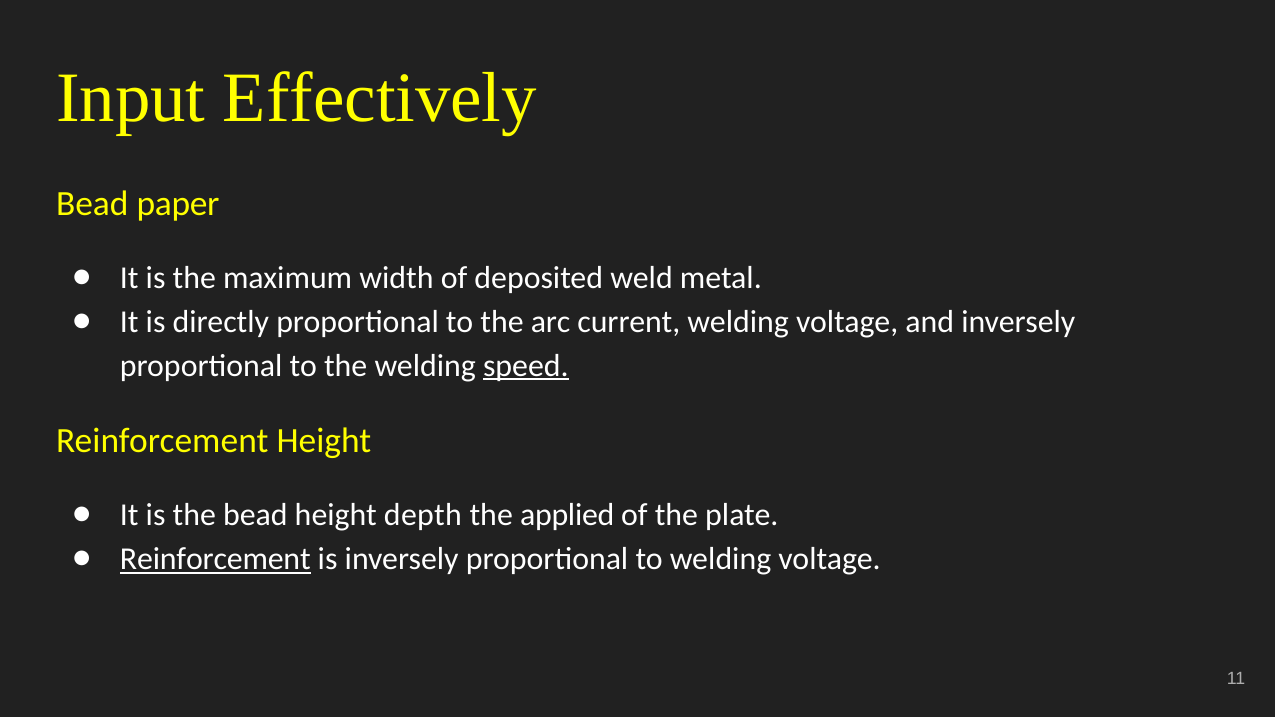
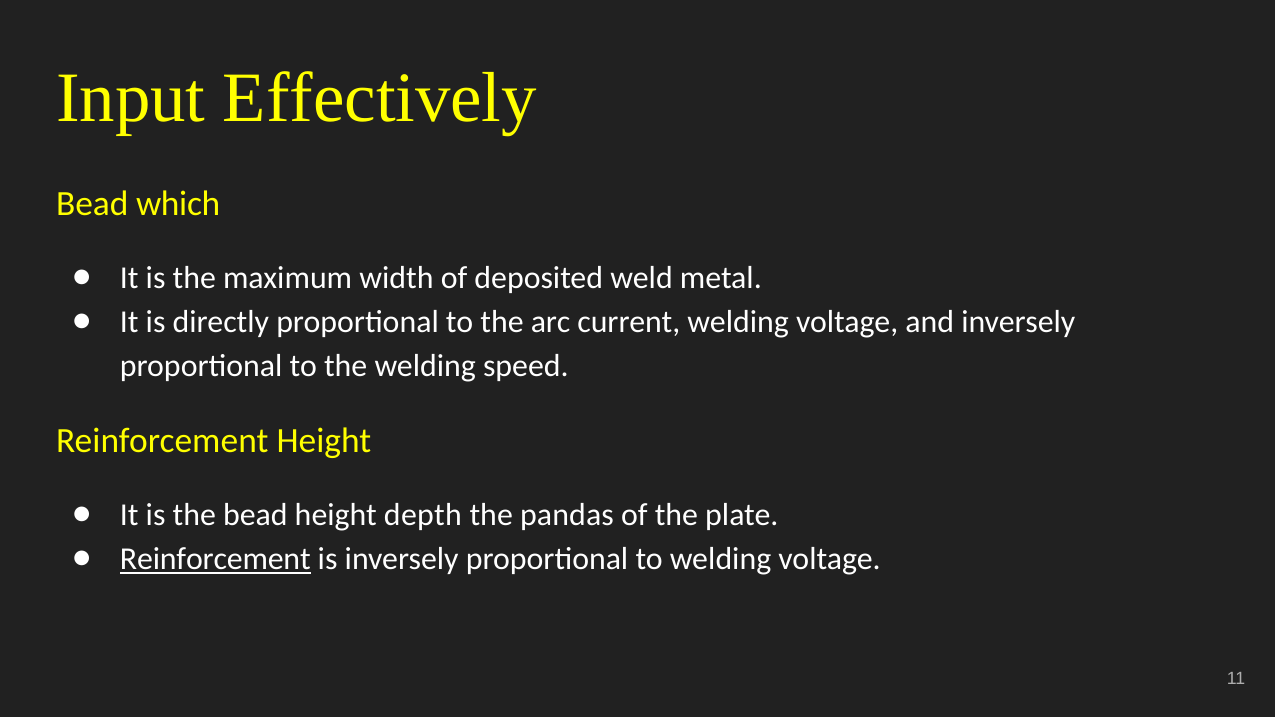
paper: paper -> which (178, 204)
speed underline: present -> none (526, 366)
applied: applied -> pandas (567, 515)
